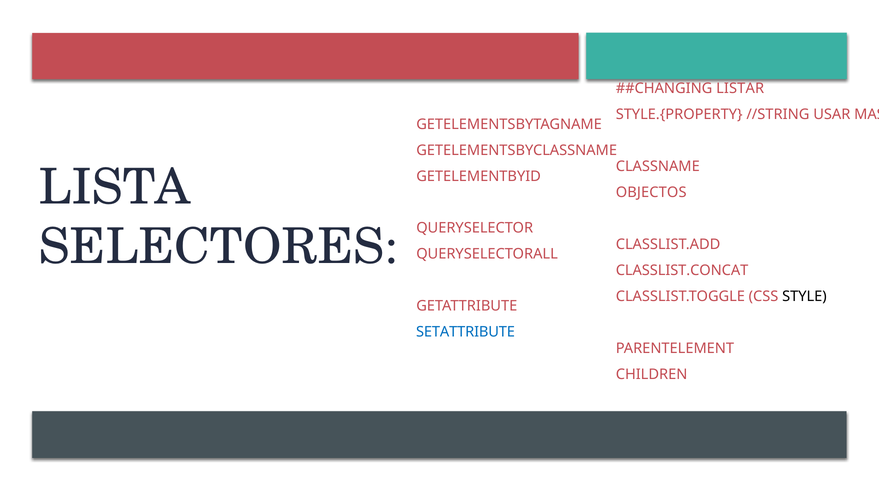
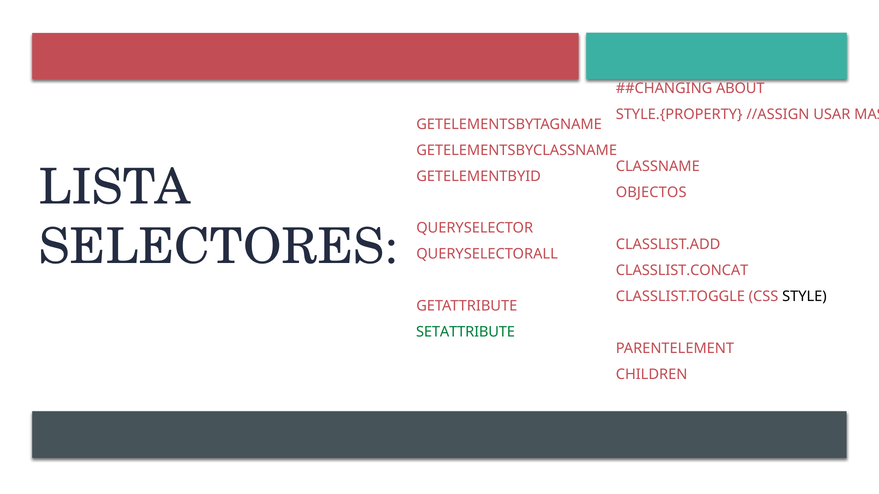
LISTAR: LISTAR -> ABOUT (740, 89)
//STRING: //STRING -> //ASSIGN (778, 115)
SETATTRIBUTE colour: blue -> green (466, 332)
